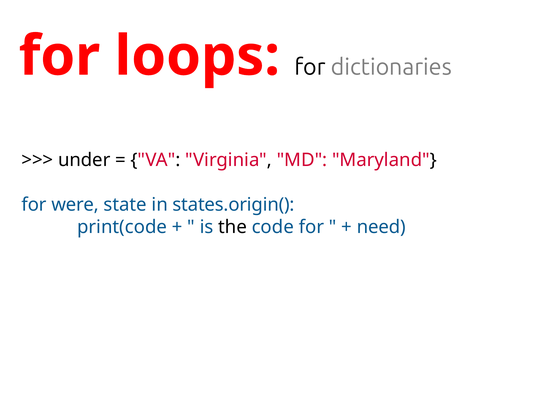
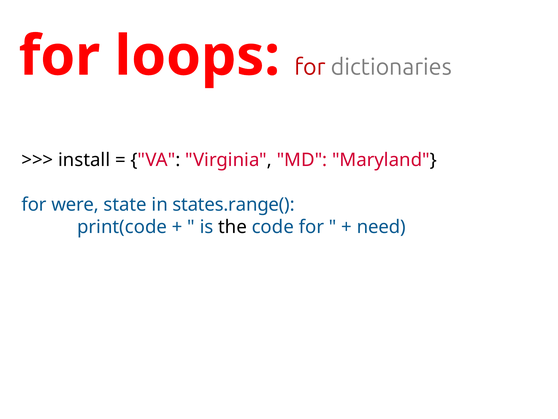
for colour: black -> red (310, 67)
under: under -> install (84, 160)
states.origin(: states.origin( -> states.range( (234, 205)
